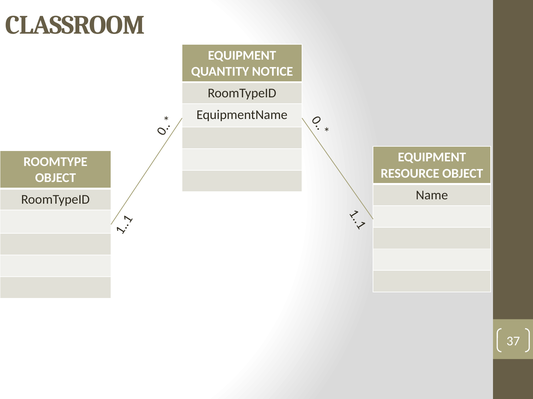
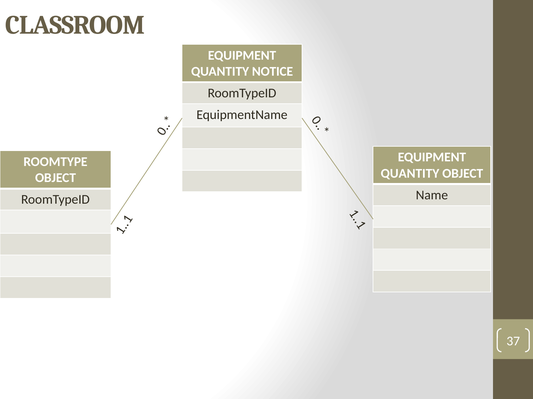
RESOURCE: RESOURCE -> QUANTITY (410, 174)
